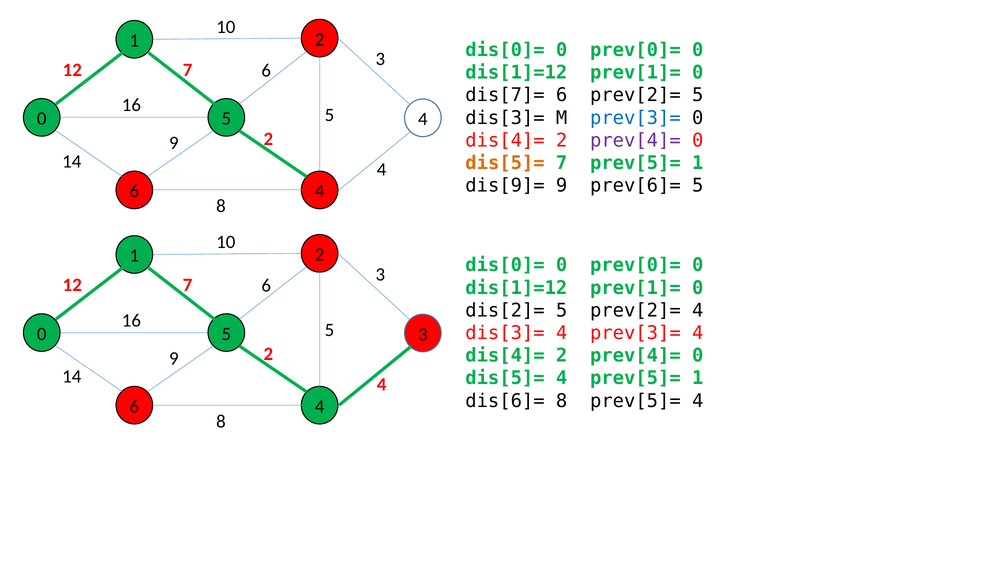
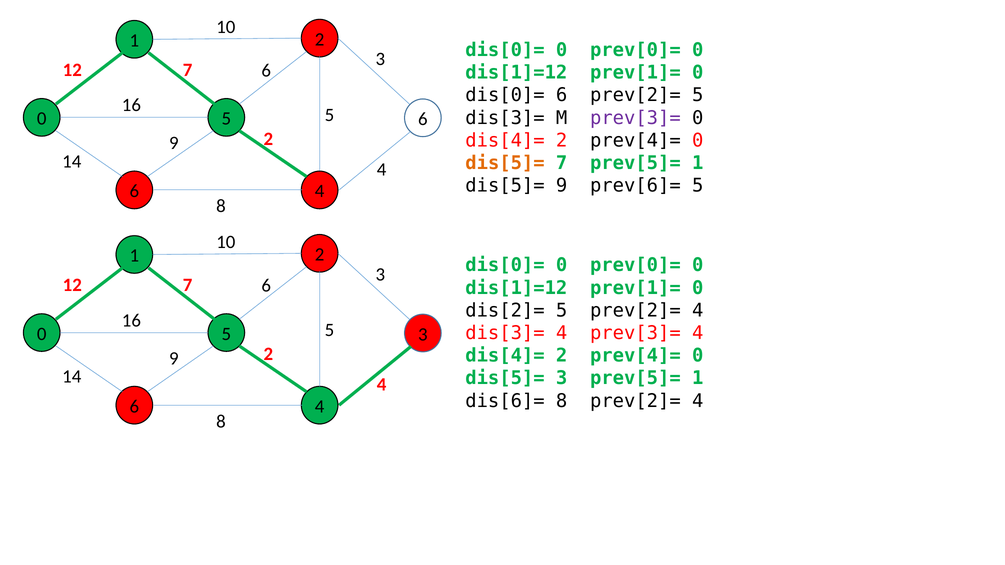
dis[7]=: dis[7]= -> dis[0]= (505, 95)
prev[3]= colour: blue -> purple (635, 118)
5 4: 4 -> 6 (423, 119)
prev[4]= colour: purple -> black (635, 141)
dis[9]=: dis[9]= -> dis[5]= (505, 186)
dis[5]= 4: 4 -> 3 (562, 378)
8 prev[5]=: prev[5]= -> prev[2]= (635, 401)
